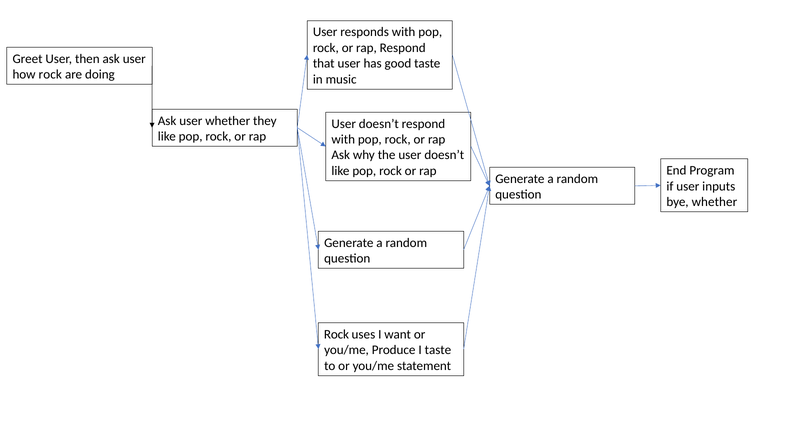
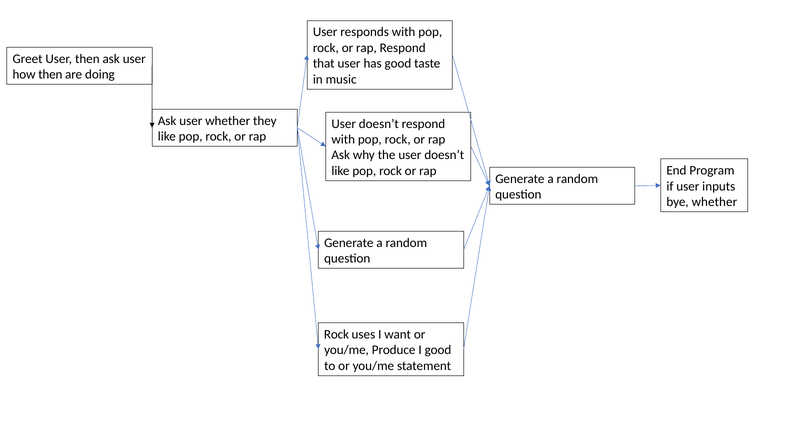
how rock: rock -> then (50, 75)
I taste: taste -> good (438, 350)
